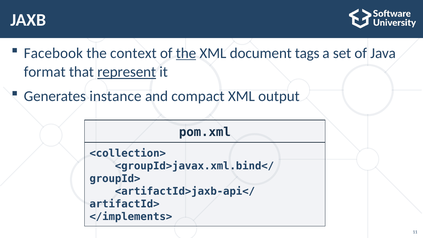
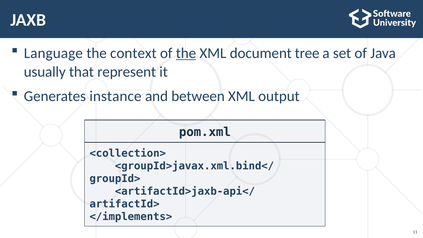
Facebook: Facebook -> Language (53, 53)
tags: tags -> tree (307, 53)
format: format -> usually (45, 72)
represent underline: present -> none (127, 72)
compact: compact -> between (198, 96)
